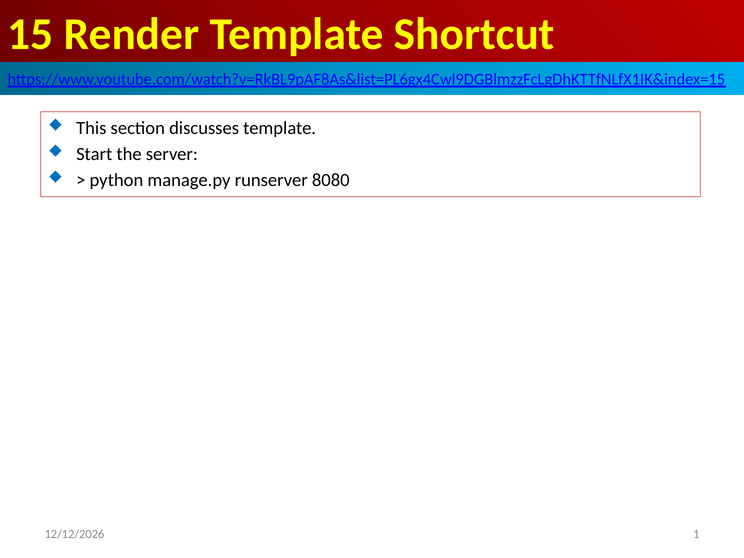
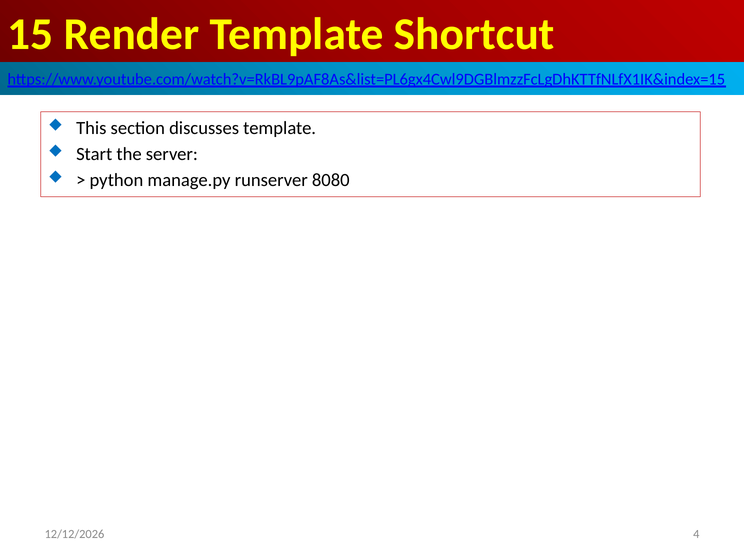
1: 1 -> 4 (696, 534)
